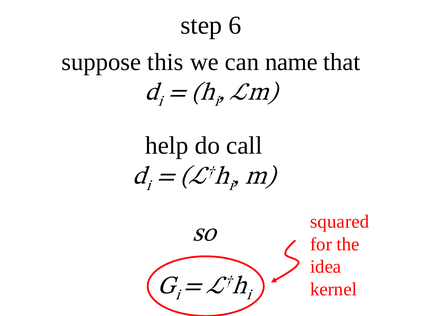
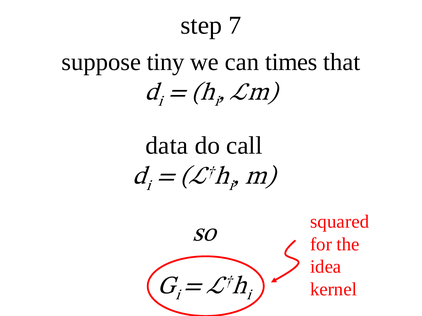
6: 6 -> 7 (235, 25)
this: this -> tiny (166, 62)
name: name -> times (291, 62)
help: help -> data (167, 146)
